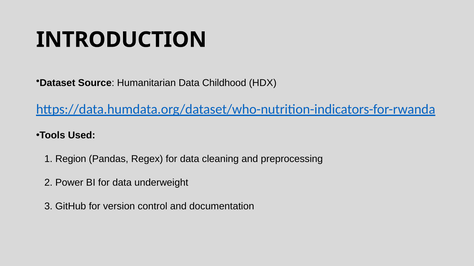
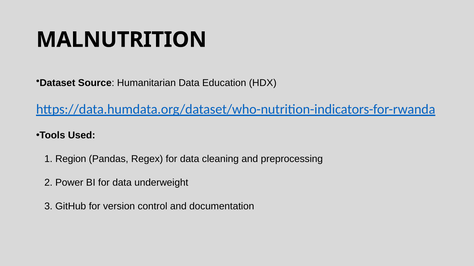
INTRODUCTION: INTRODUCTION -> MALNUTRITION (121, 40)
Childhood: Childhood -> Education (224, 83)
